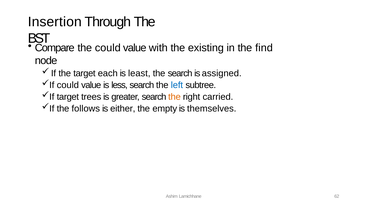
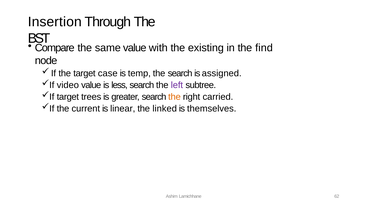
the could: could -> same (108, 48)
each: each -> case (108, 73)
least: least -> temp (139, 73)
could: could -> video (68, 85)
left colour: blue -> purple (177, 85)
follows: follows -> current (86, 109)
either: either -> linear (123, 109)
empty: empty -> linked (165, 109)
